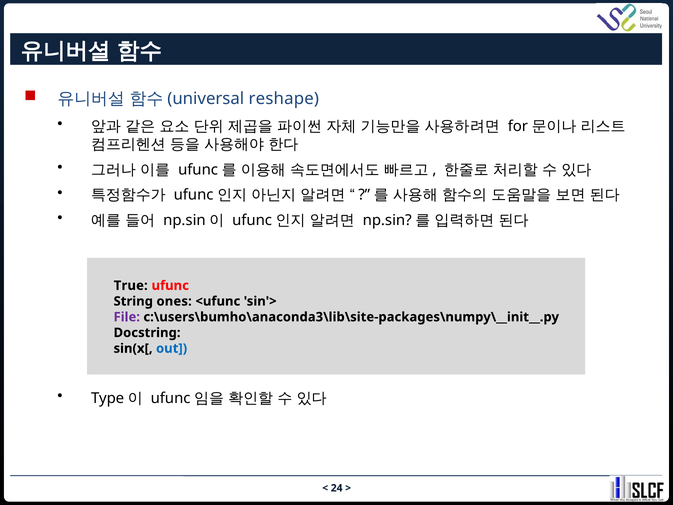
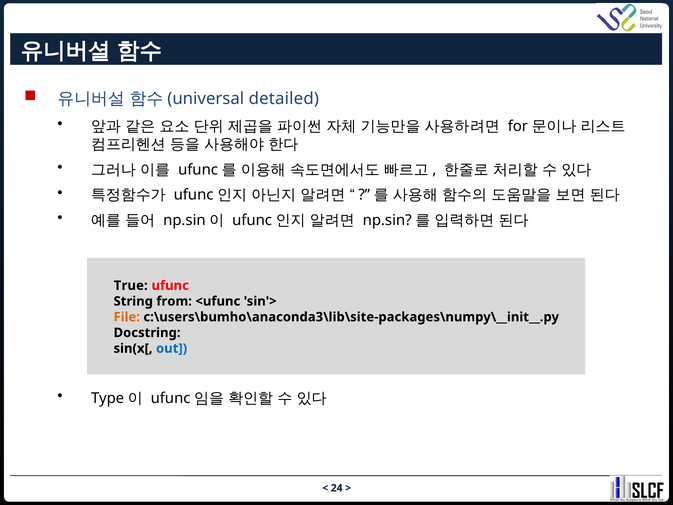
reshape: reshape -> detailed (284, 99)
ones: ones -> from (174, 301)
File colour: purple -> orange (127, 317)
